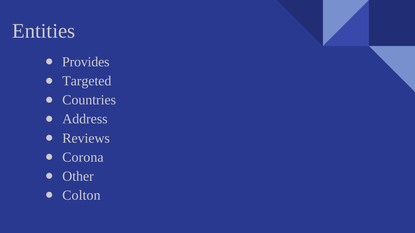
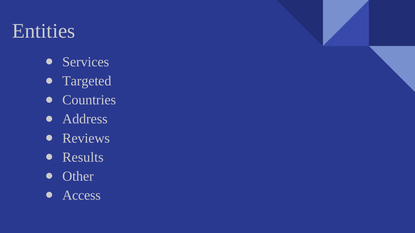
Provides: Provides -> Services (86, 62)
Corona: Corona -> Results (83, 157)
Colton: Colton -> Access (82, 196)
